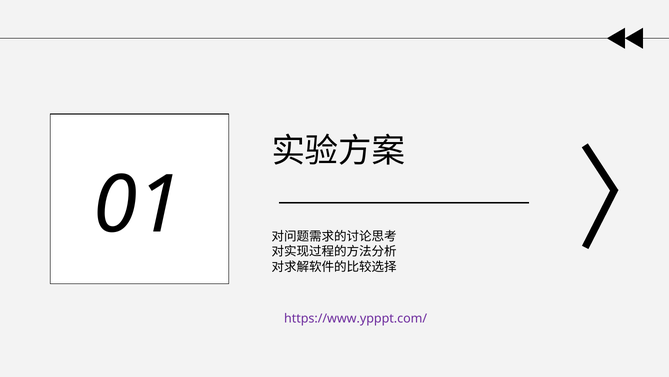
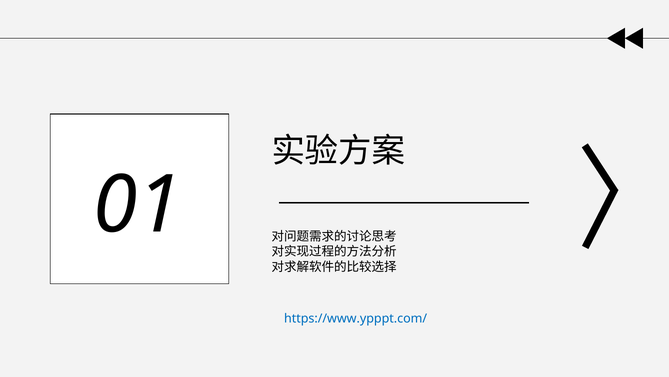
https://www.ypppt.com/ colour: purple -> blue (356, 318)
